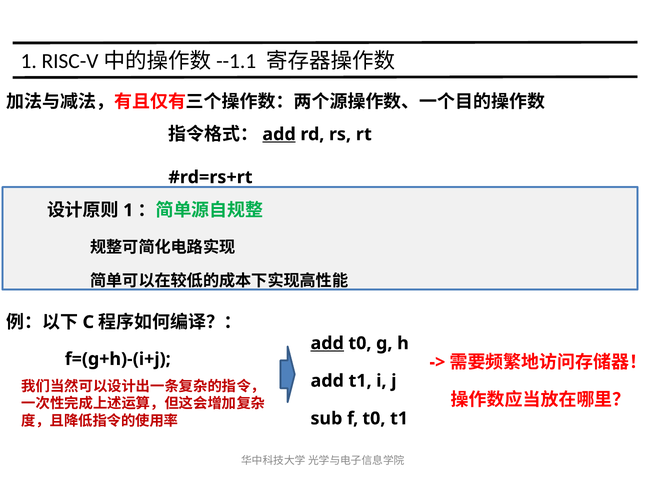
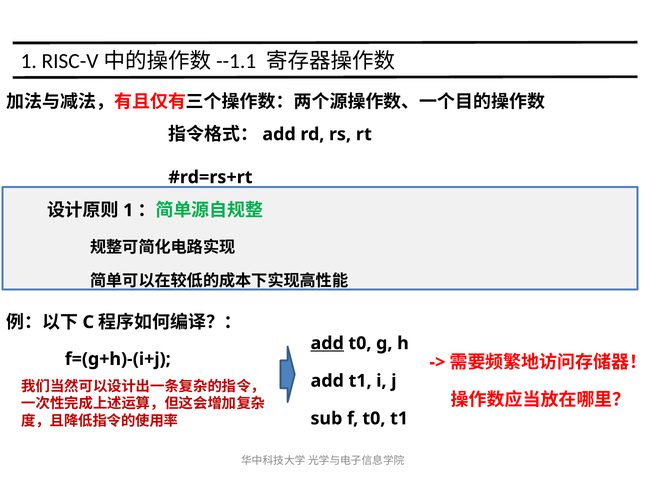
add underline: present -> none (279, 135)
